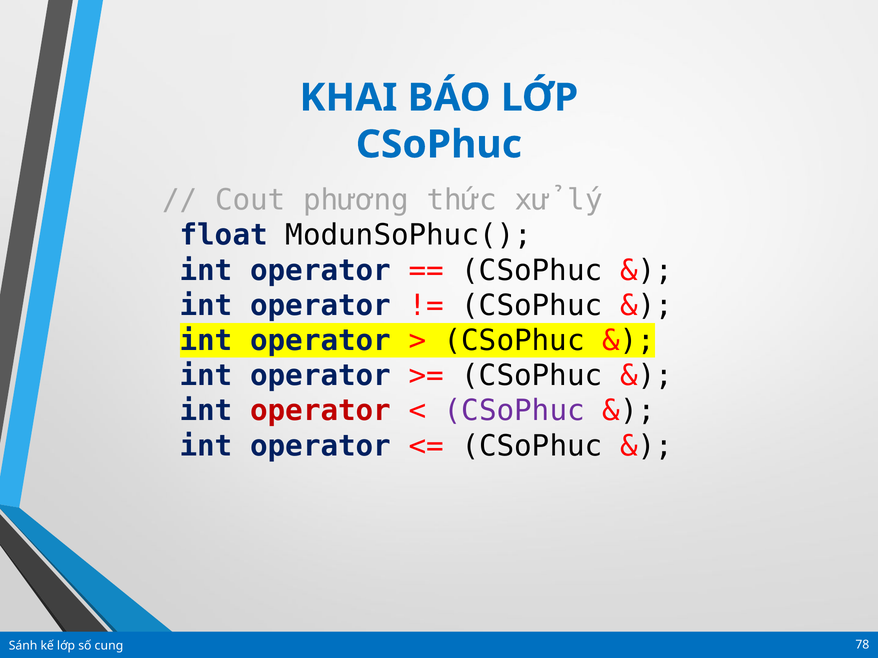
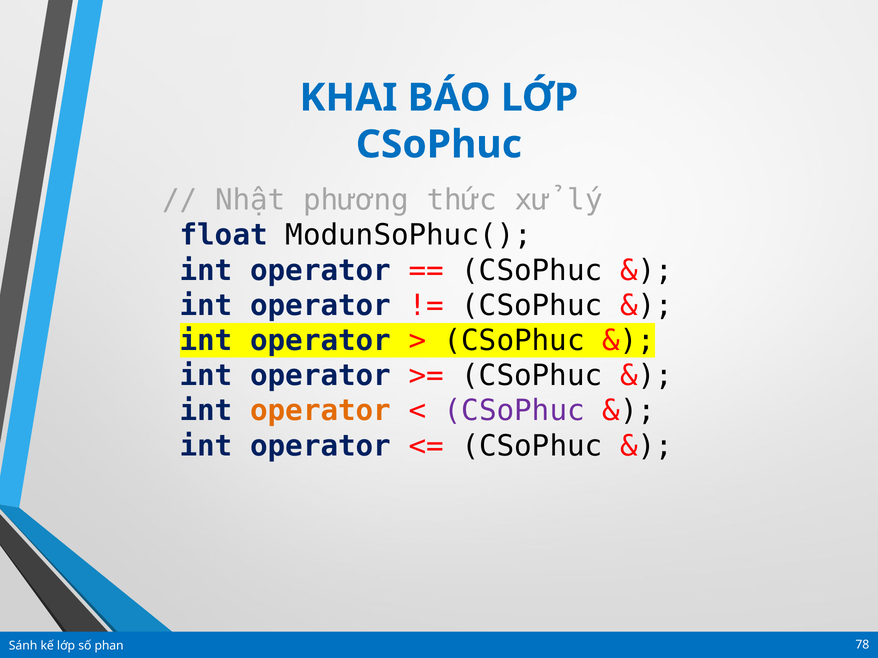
Cout: Cout -> Nhật (250, 200)
operator colour: red -> orange (321, 411)
cung: cung -> phan (109, 646)
